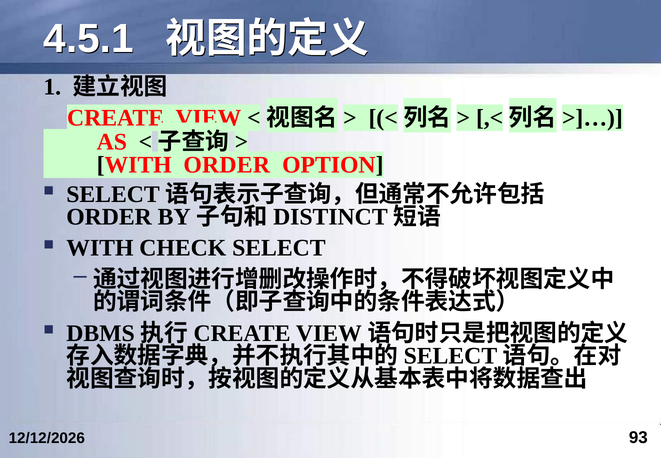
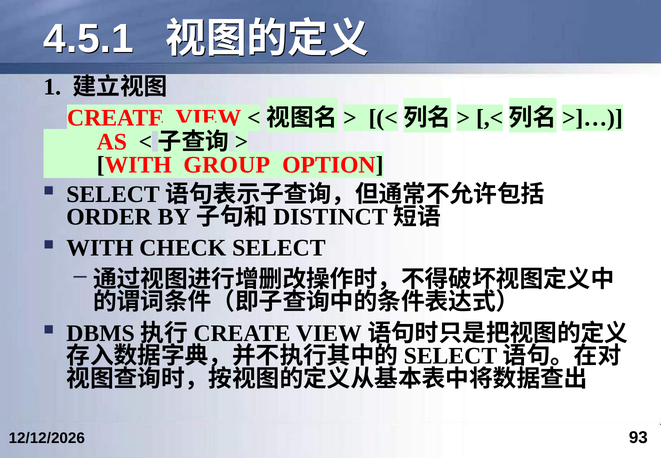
WITH ORDER: ORDER -> GROUP (227, 165)
